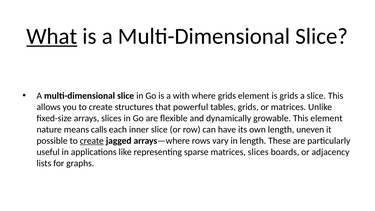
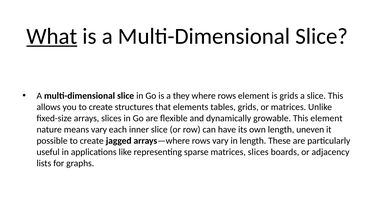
with: with -> they (181, 96)
where grids: grids -> rows (227, 96)
powerful: powerful -> elements (191, 107)
means calls: calls -> vary (99, 129)
create underline: present -> none (92, 141)
